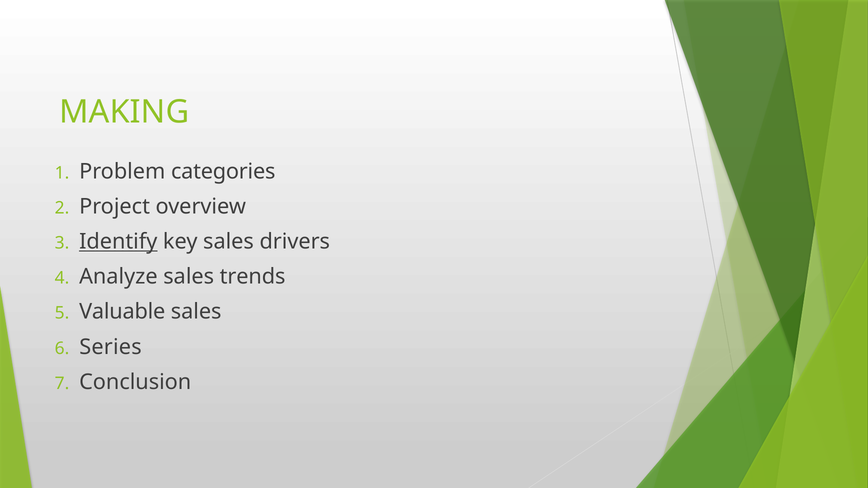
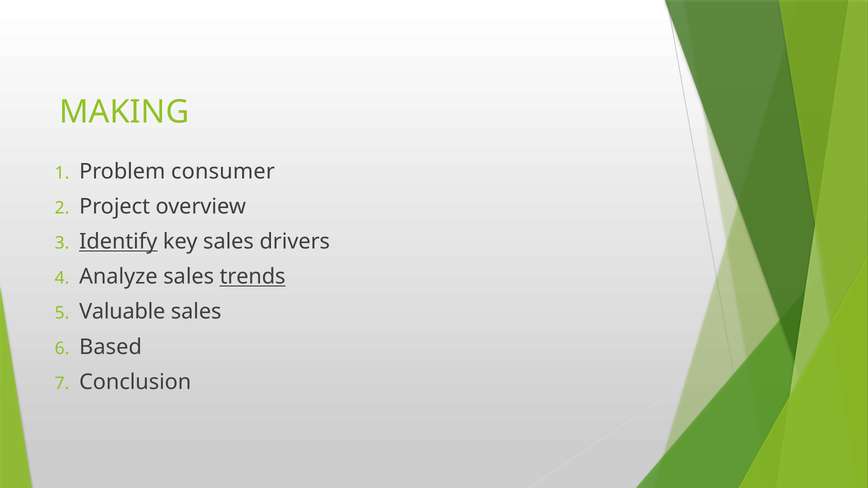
categories: categories -> consumer (223, 172)
trends underline: none -> present (253, 277)
Series: Series -> Based (111, 347)
